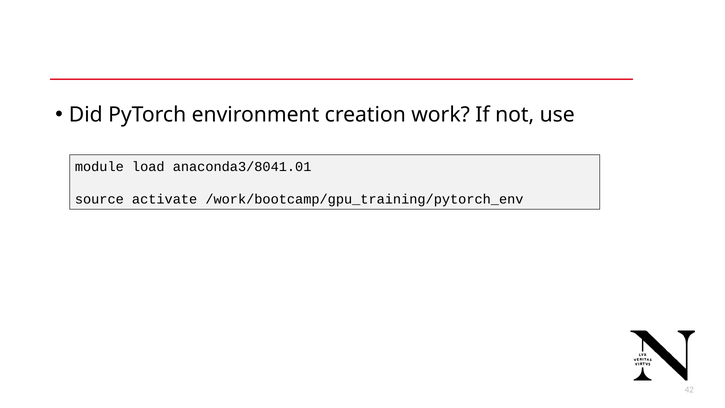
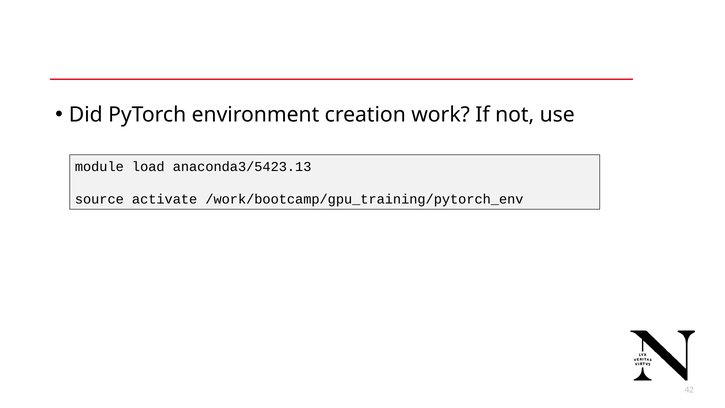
anaconda3/8041.01: anaconda3/8041.01 -> anaconda3/5423.13 (242, 167)
